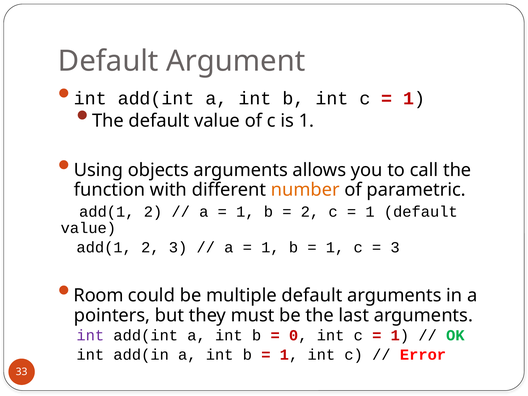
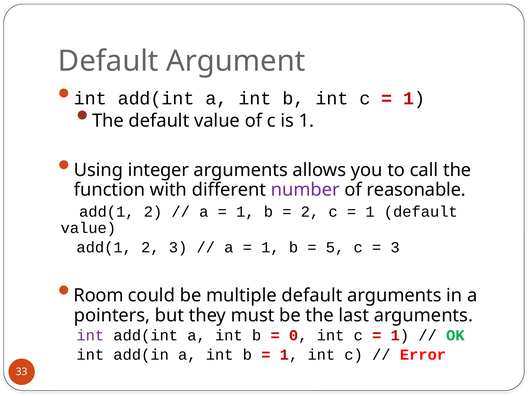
objects: objects -> integer (158, 170)
number colour: orange -> purple (305, 190)
parametric: parametric -> reasonable (416, 190)
1: 1 -> 5 (335, 247)
